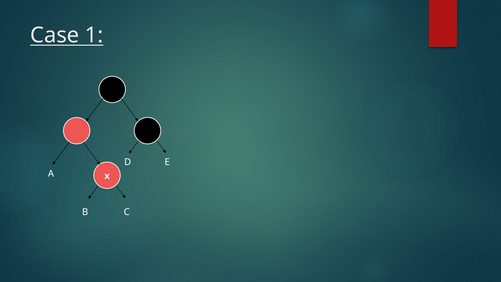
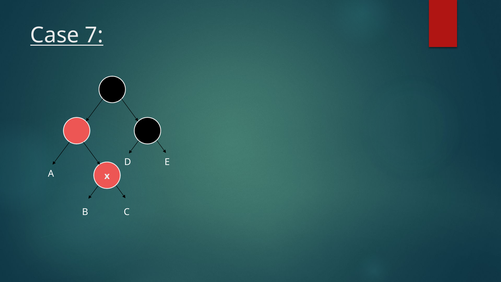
1: 1 -> 7 (94, 35)
